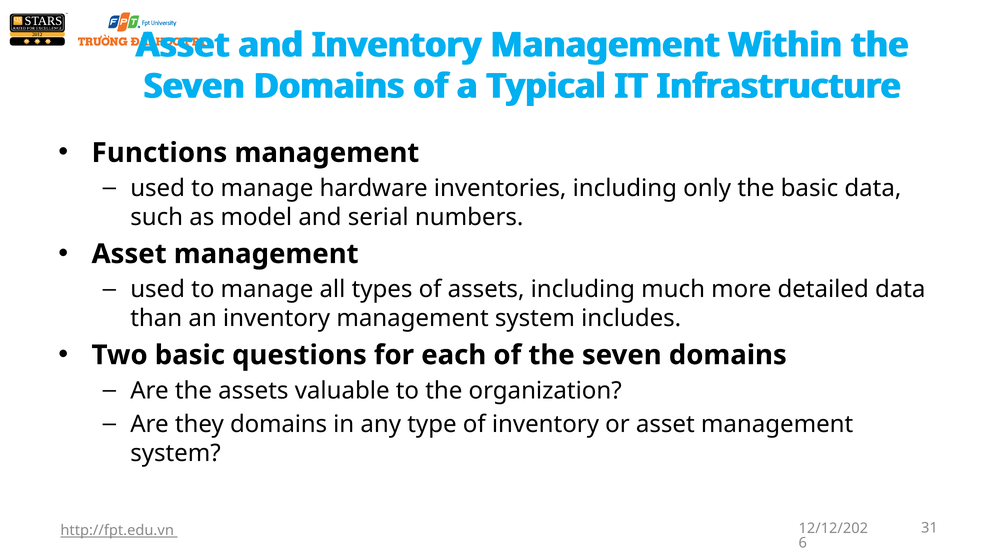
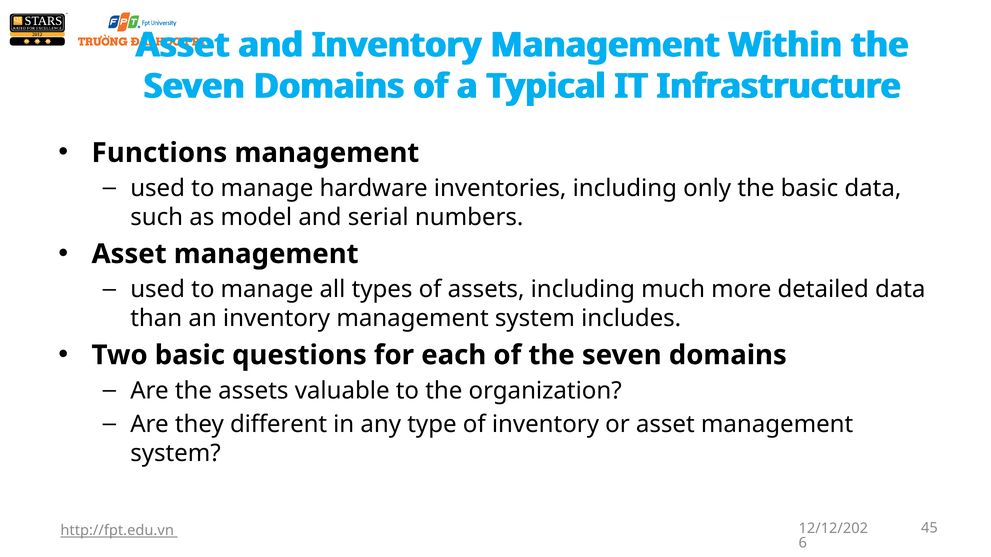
they domains: domains -> different (279, 425)
31: 31 -> 45 (929, 529)
